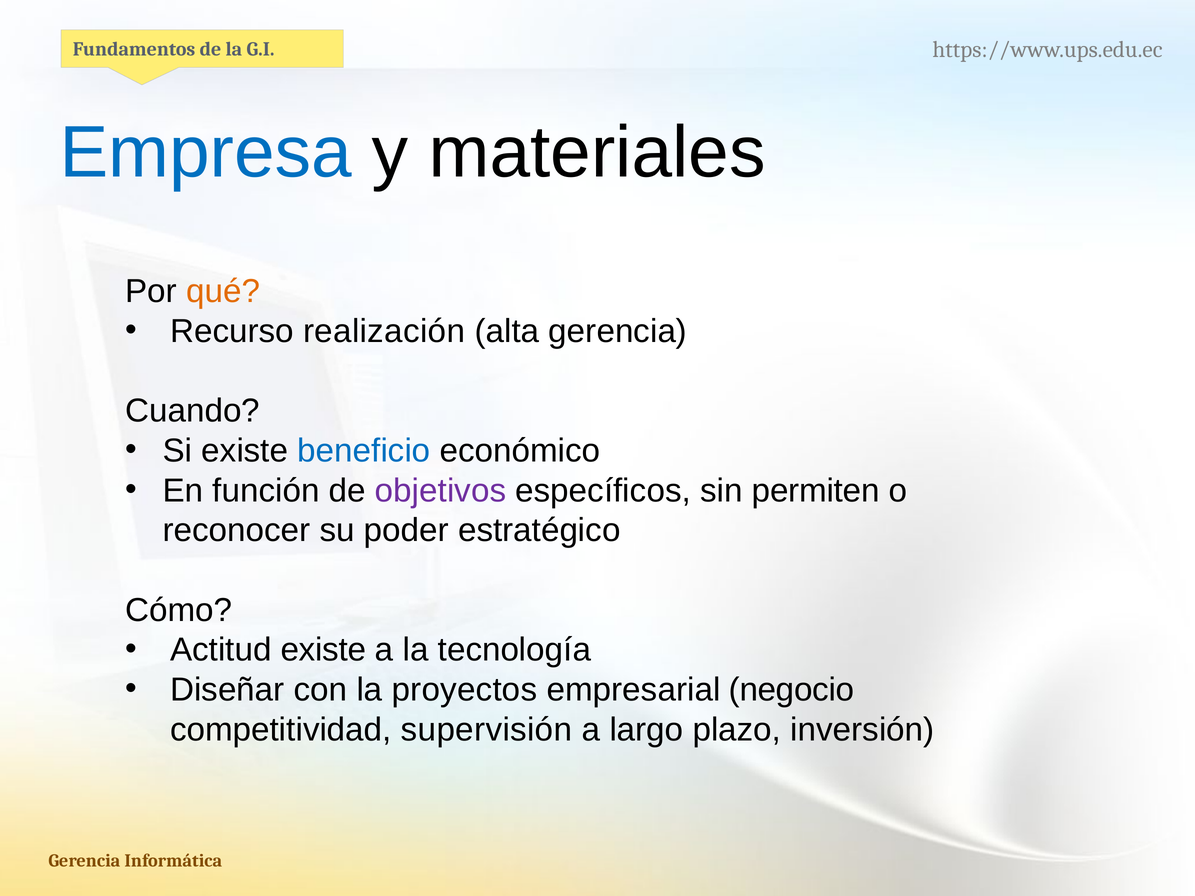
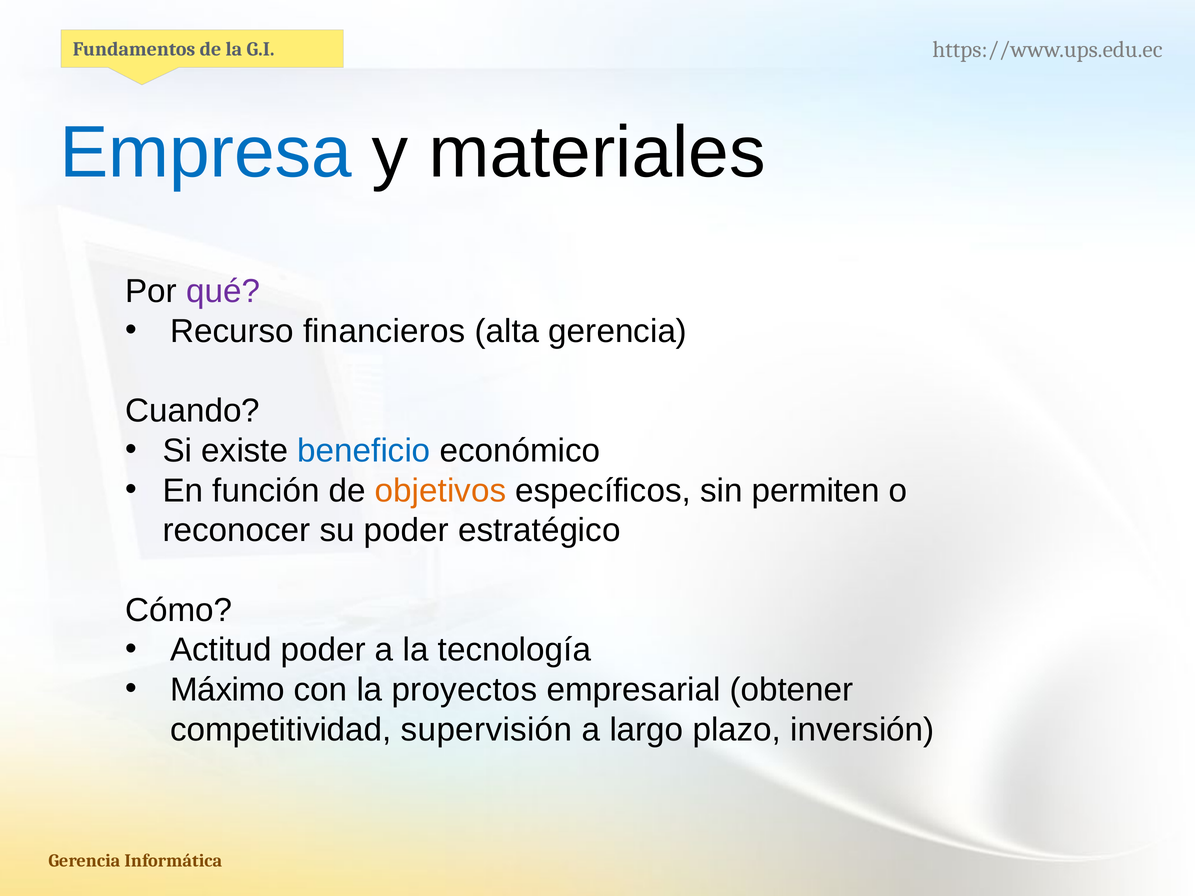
qué colour: orange -> purple (223, 292)
realización: realización -> financieros (384, 331)
objetivos colour: purple -> orange (441, 491)
Actitud existe: existe -> poder (323, 650)
Diseñar: Diseñar -> Máximo (227, 690)
negocio: negocio -> obtener (791, 690)
